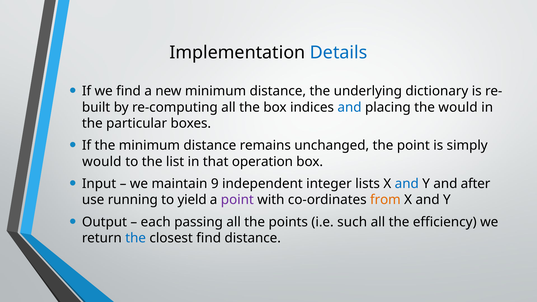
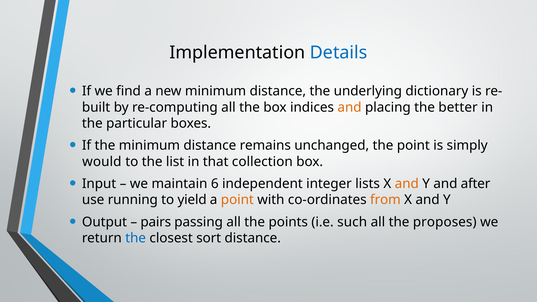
and colour: blue -> orange (350, 107)
the would: would -> better (458, 107)
operation: operation -> collection (262, 162)
9: 9 -> 6 (215, 184)
and colour: blue -> orange (407, 184)
point colour: purple -> orange (237, 200)
each: each -> pairs (156, 222)
efficiency: efficiency -> proposes (445, 222)
closest find: find -> sort (209, 238)
